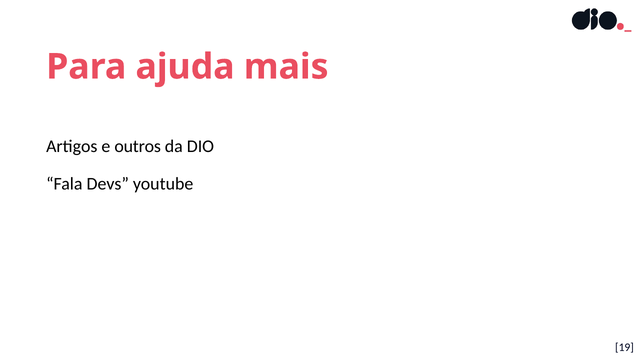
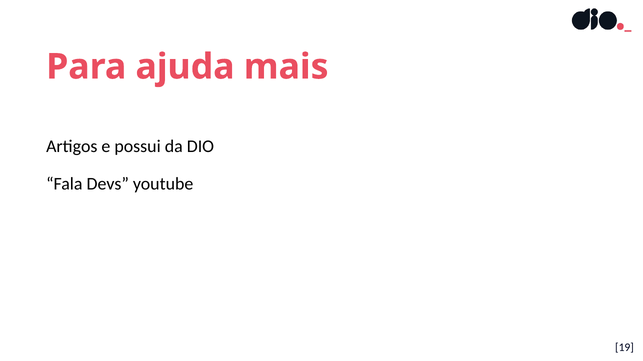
outros: outros -> possui (138, 147)
